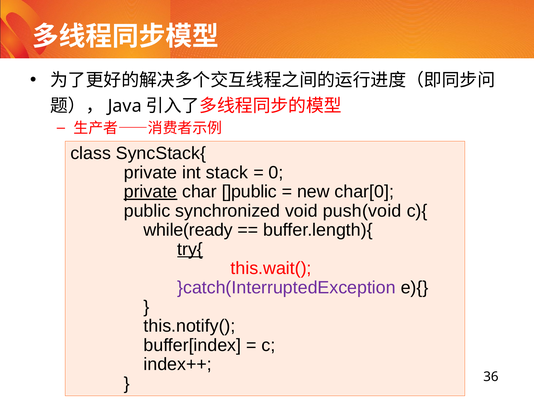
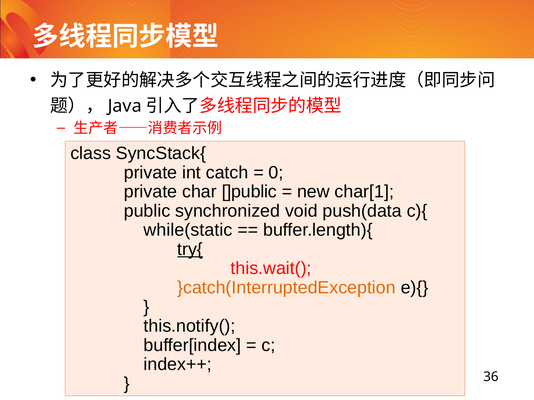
stack: stack -> catch (227, 173)
private underline: present -> none (151, 192)
char[0: char[0 -> char[1 (364, 192)
push(void: push(void -> push(data (362, 211)
while(ready: while(ready -> while(static (188, 230)
}catch(InterruptedException colour: purple -> orange (286, 288)
